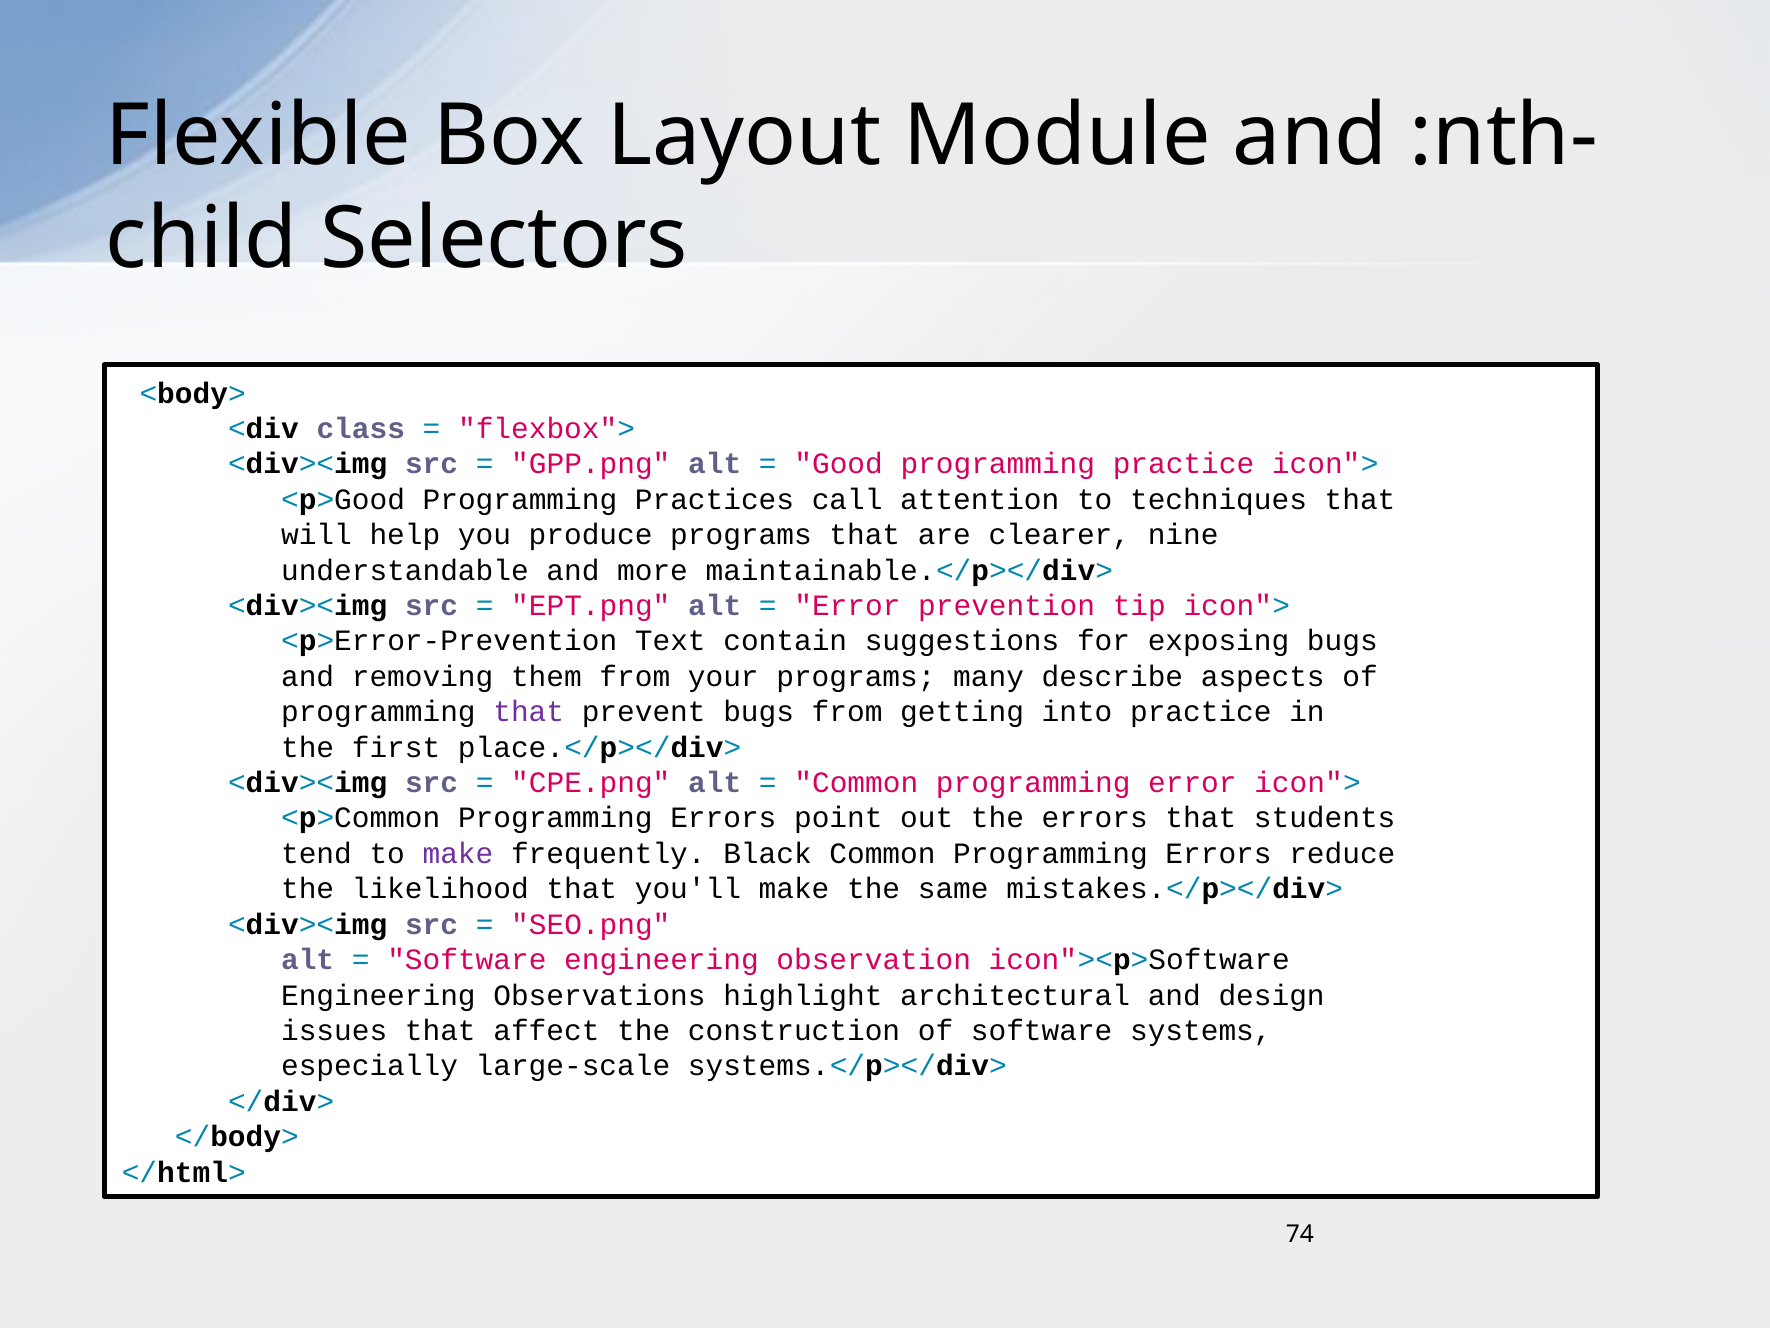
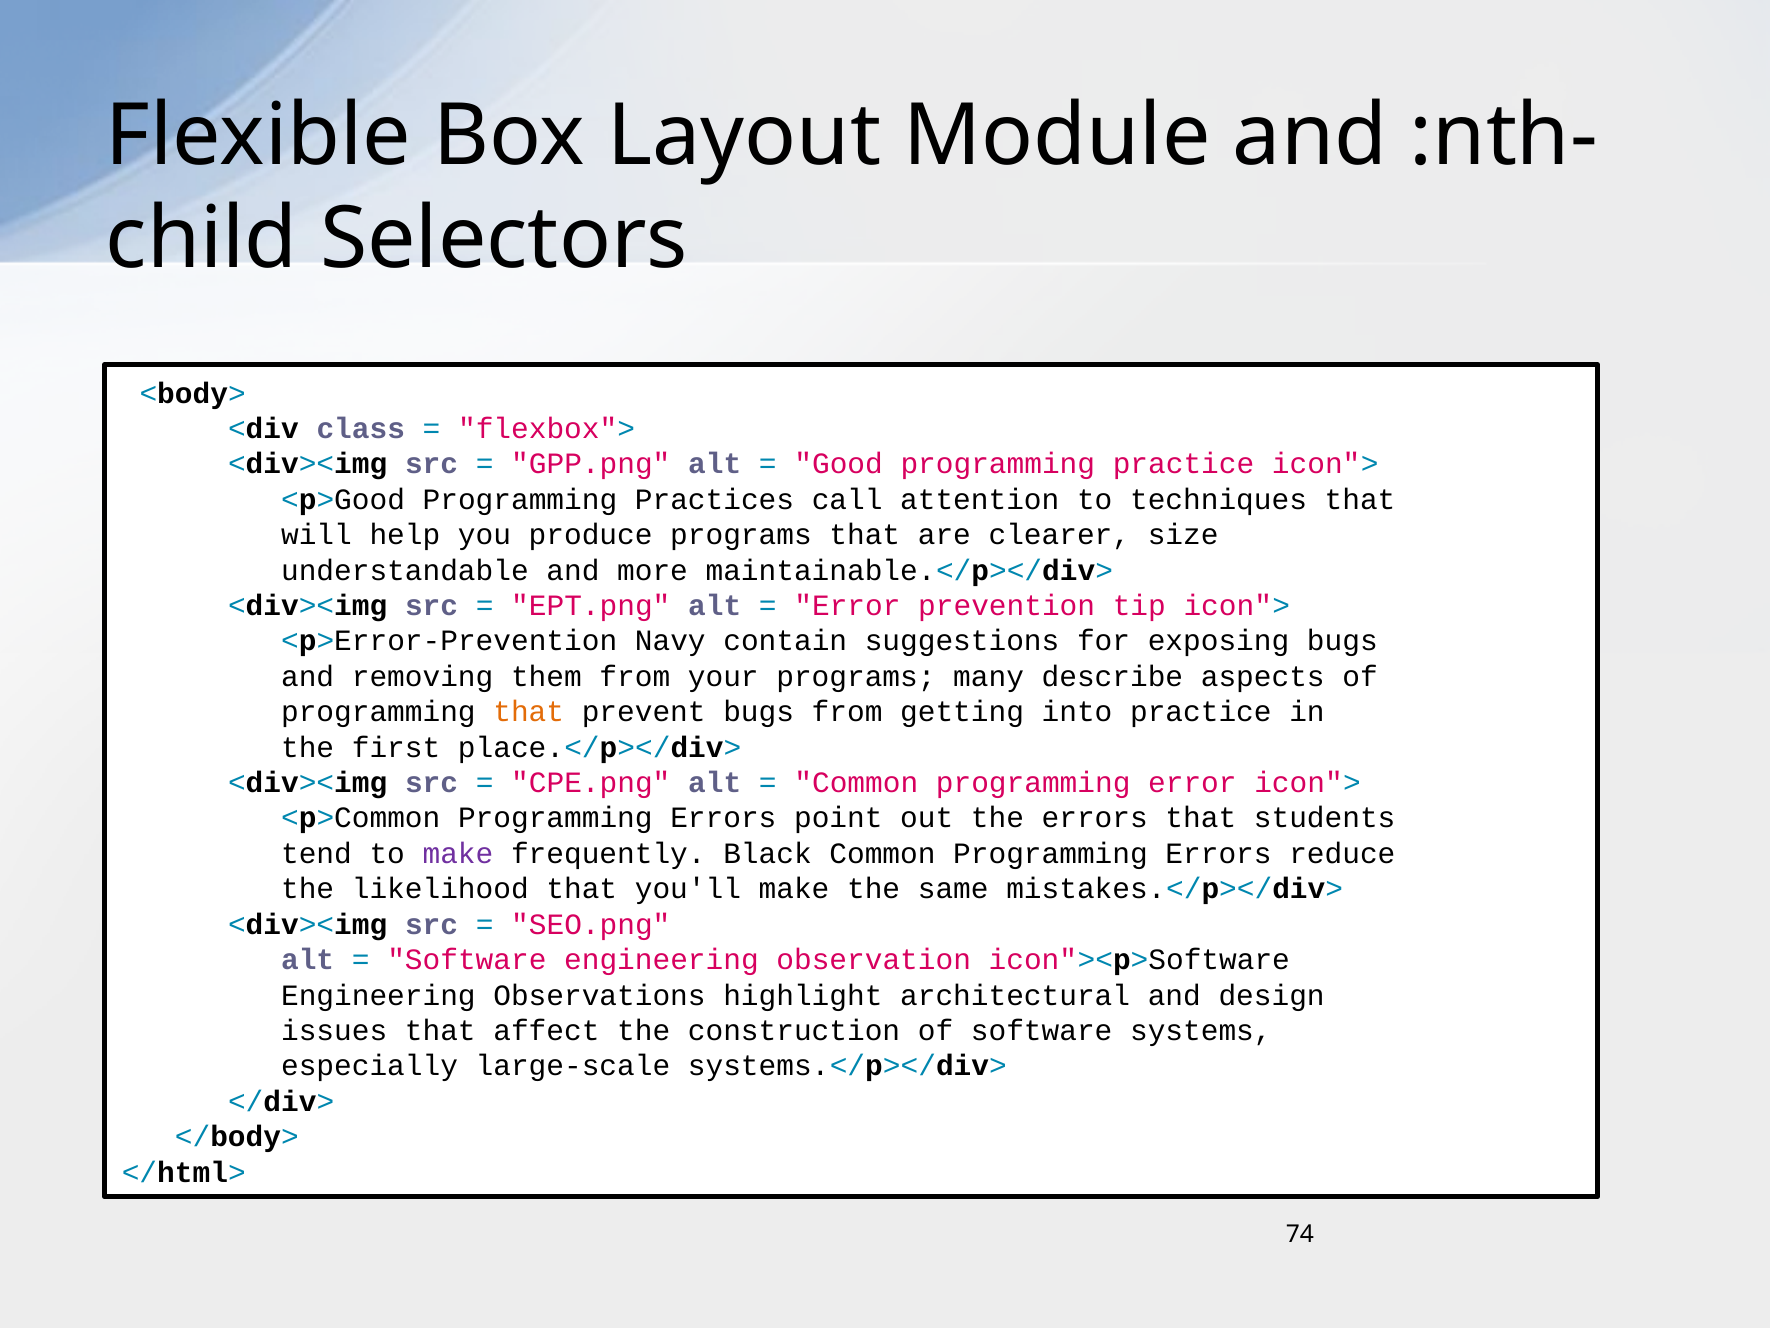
nine: nine -> size (1183, 535)
Text: Text -> Navy (670, 641)
that colour: purple -> orange (529, 712)
